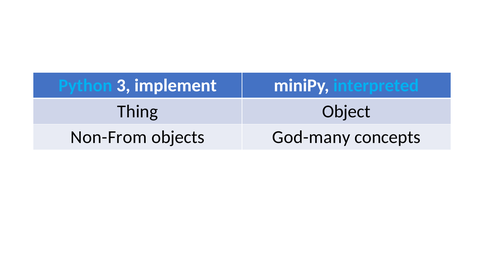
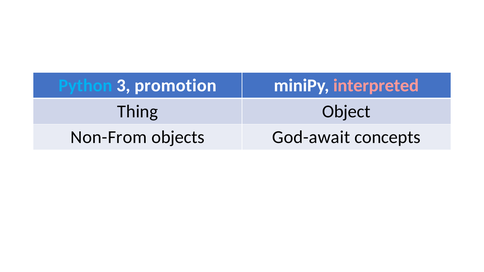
implement: implement -> promotion (175, 86)
interpreted colour: light blue -> pink (376, 86)
God-many: God-many -> God-await (311, 137)
